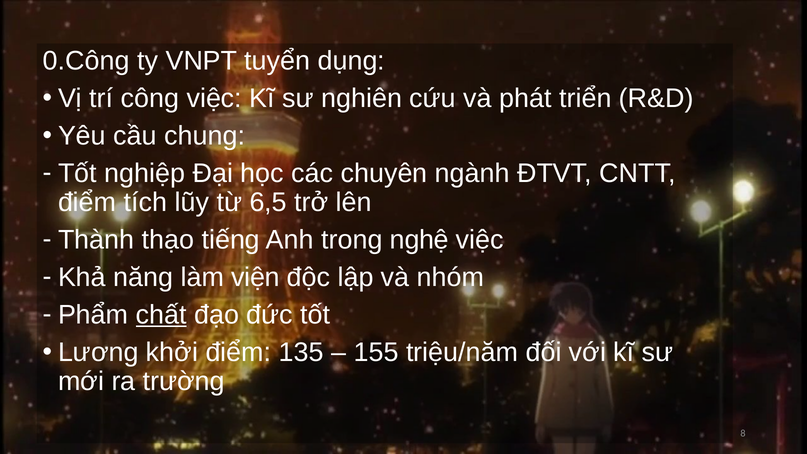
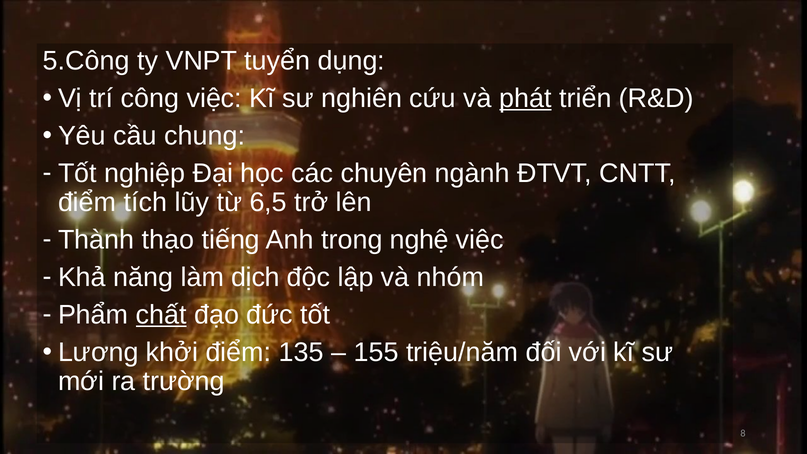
0.Công: 0.Công -> 5.Công (86, 61)
phát underline: none -> present (525, 98)
viện: viện -> dịch (256, 277)
